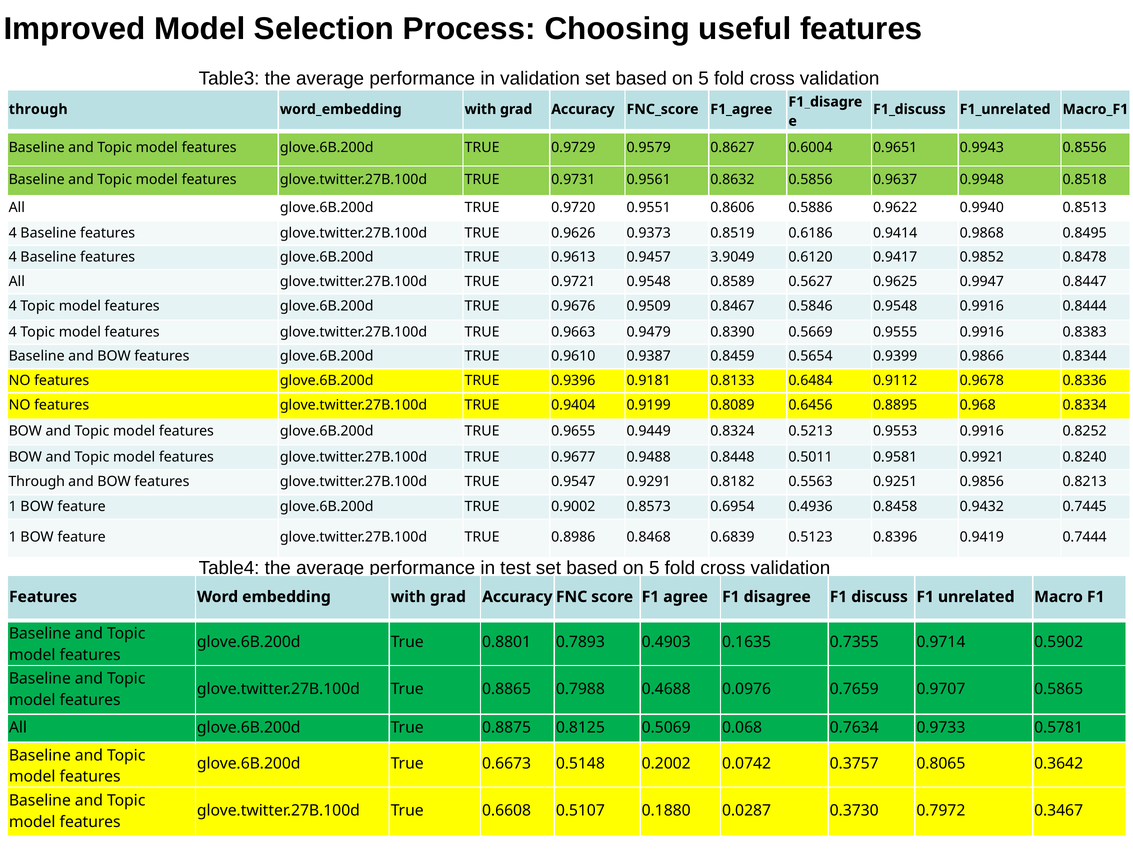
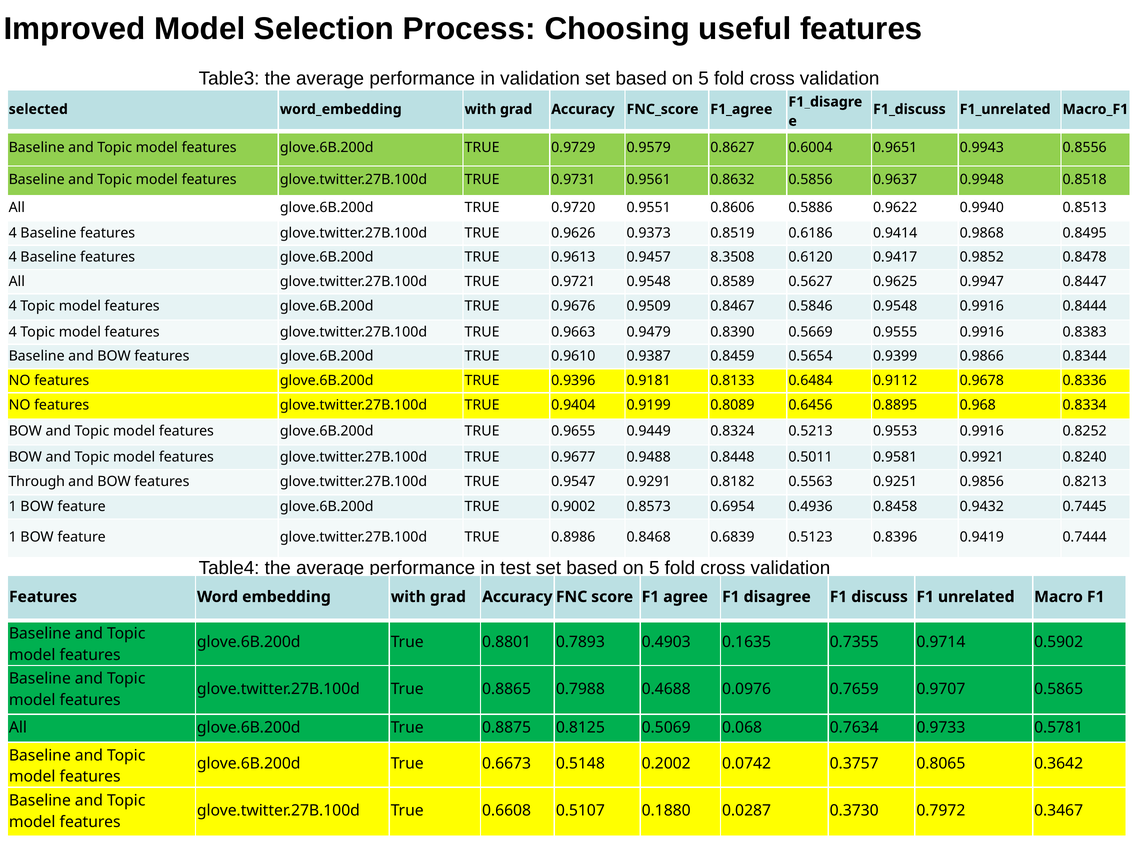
through: through -> selected (38, 109)
3.9049: 3.9049 -> 8.3508 (732, 257)
